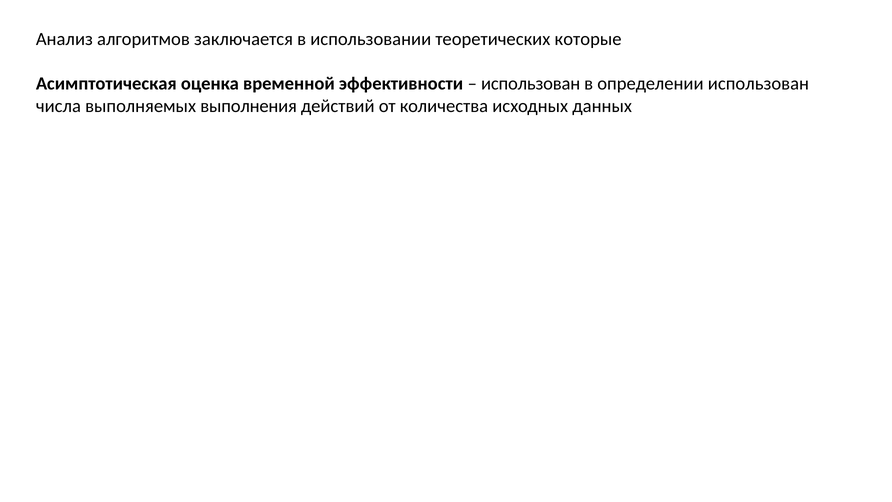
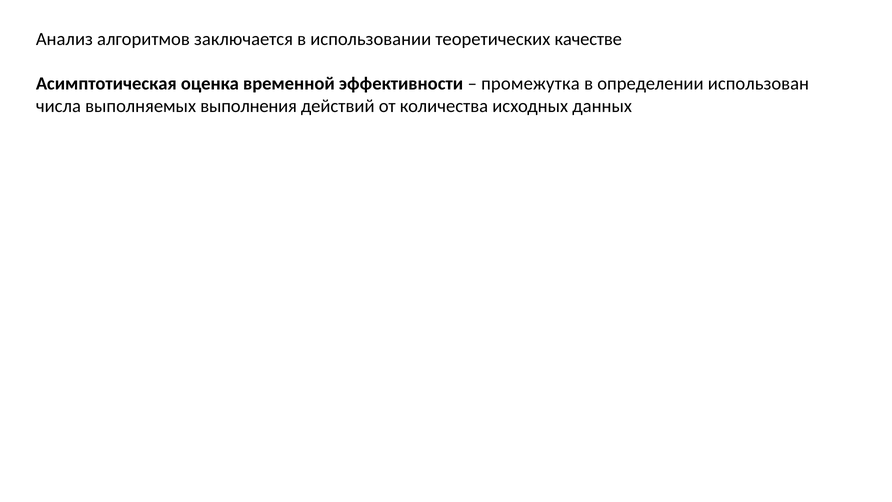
которые: которые -> качестве (588, 39)
использован: использован -> промежутка (530, 84)
